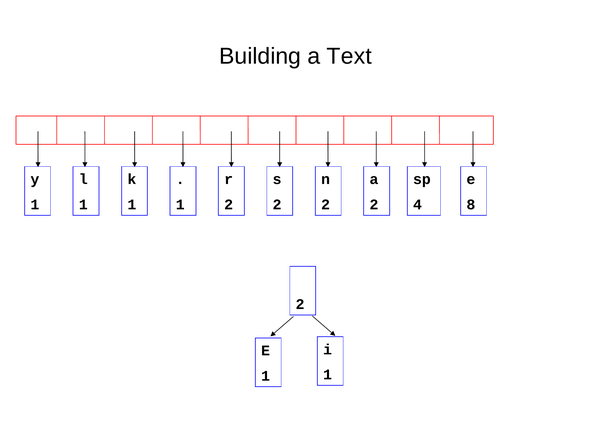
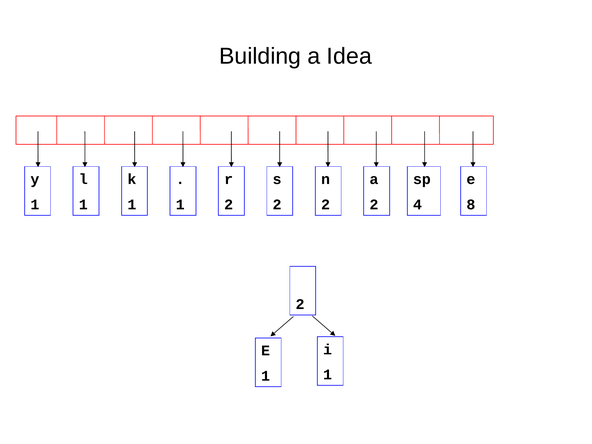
Text: Text -> Idea (349, 56)
